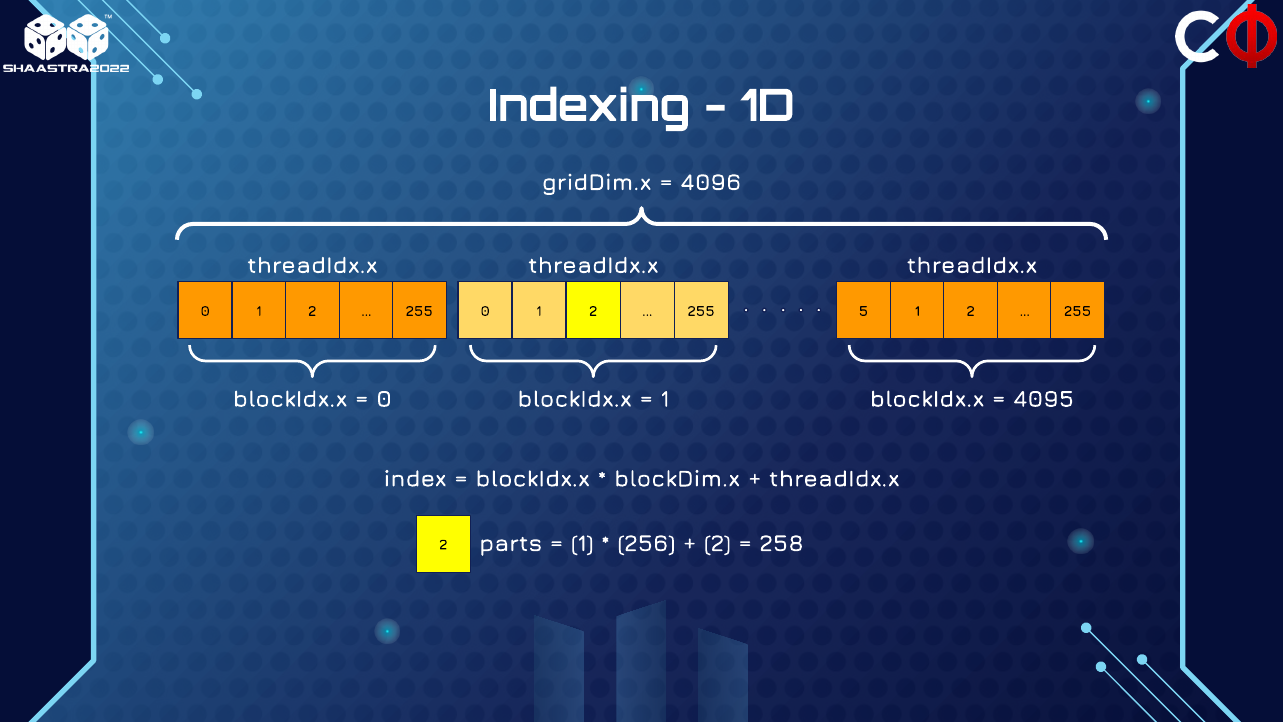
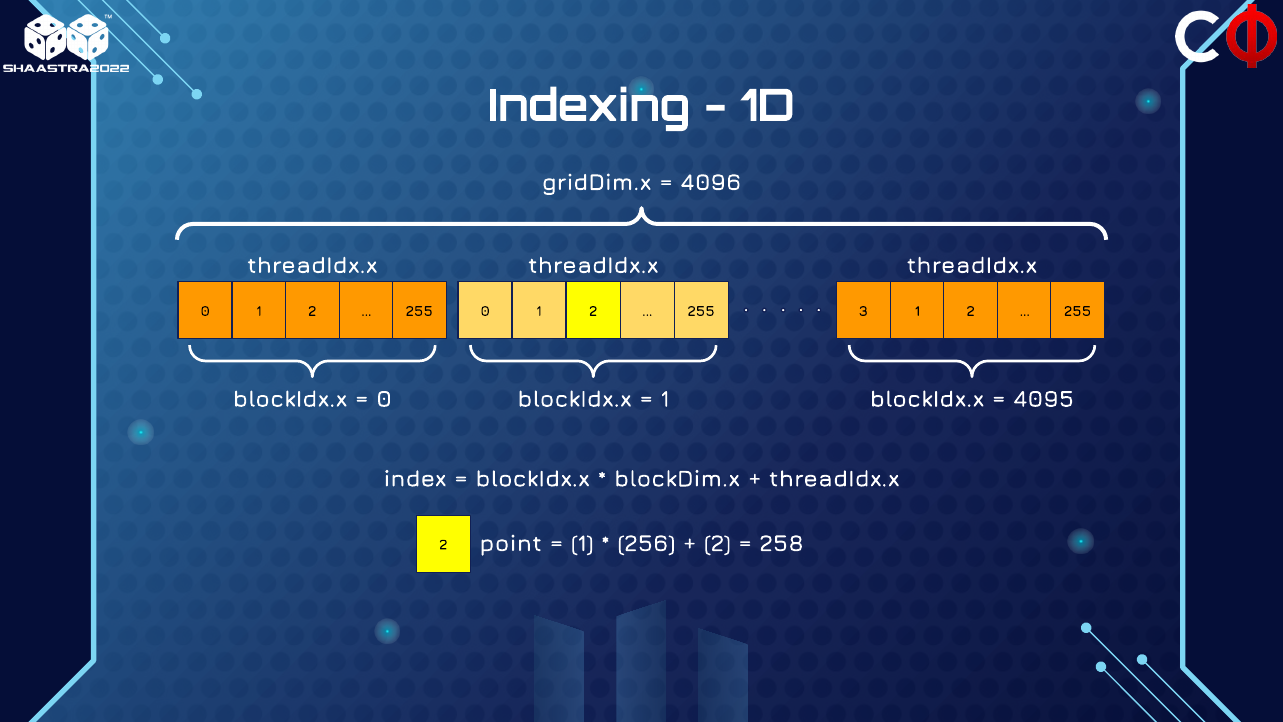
5: 5 -> 3 (863, 311)
parts: parts -> point (511, 543)
